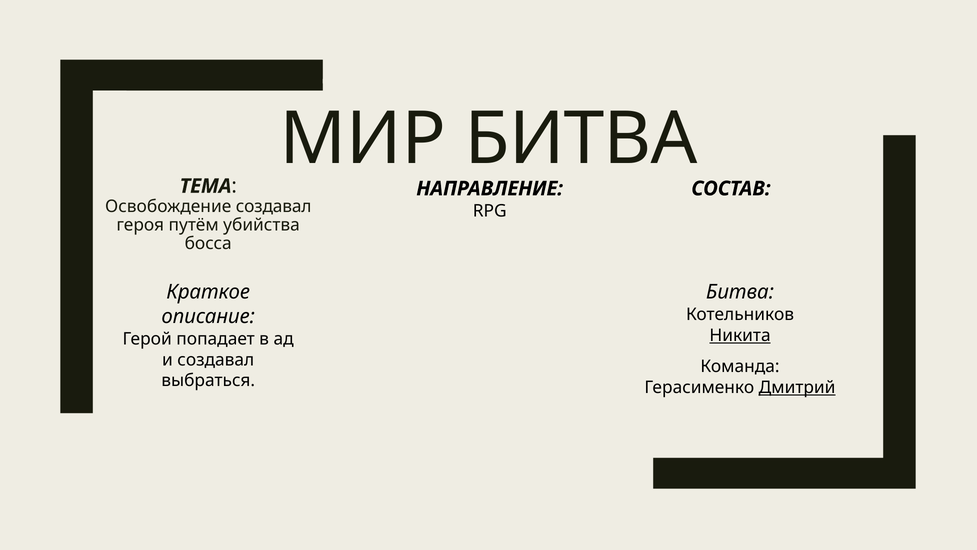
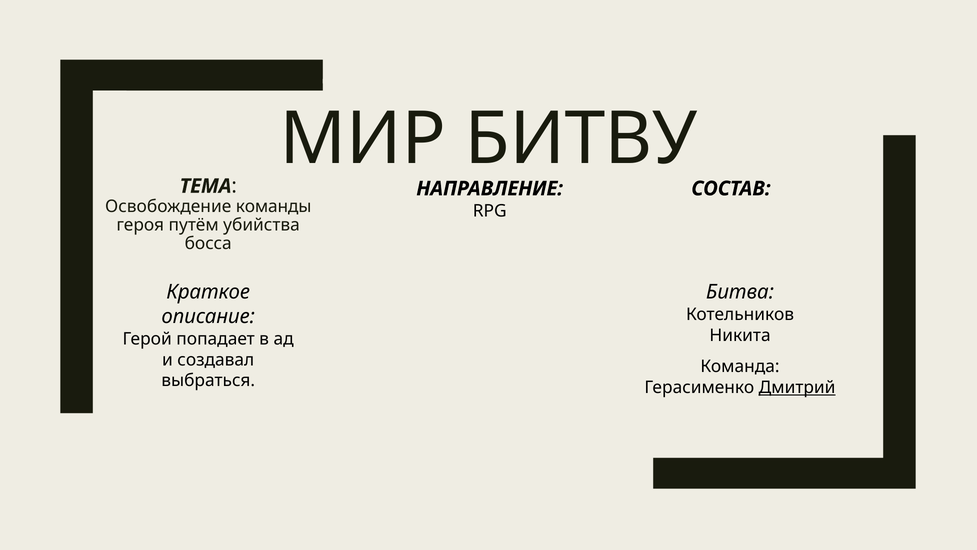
МИР БИТВА: БИТВА -> БИТВУ (581, 139)
Освобождение создавал: создавал -> команды (274, 206)
Никита underline: present -> none (740, 335)
